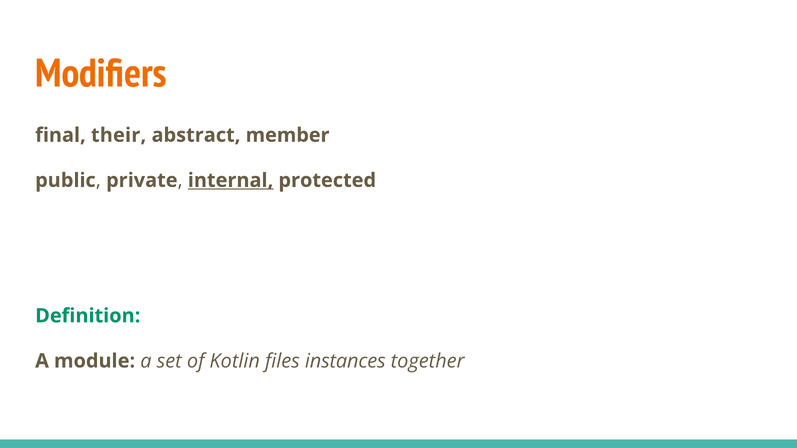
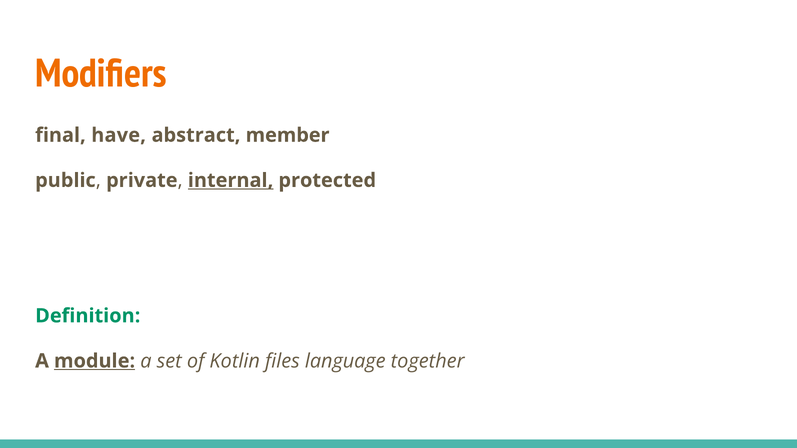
their: their -> have (119, 135)
module underline: none -> present (95, 361)
instances: instances -> language (345, 361)
